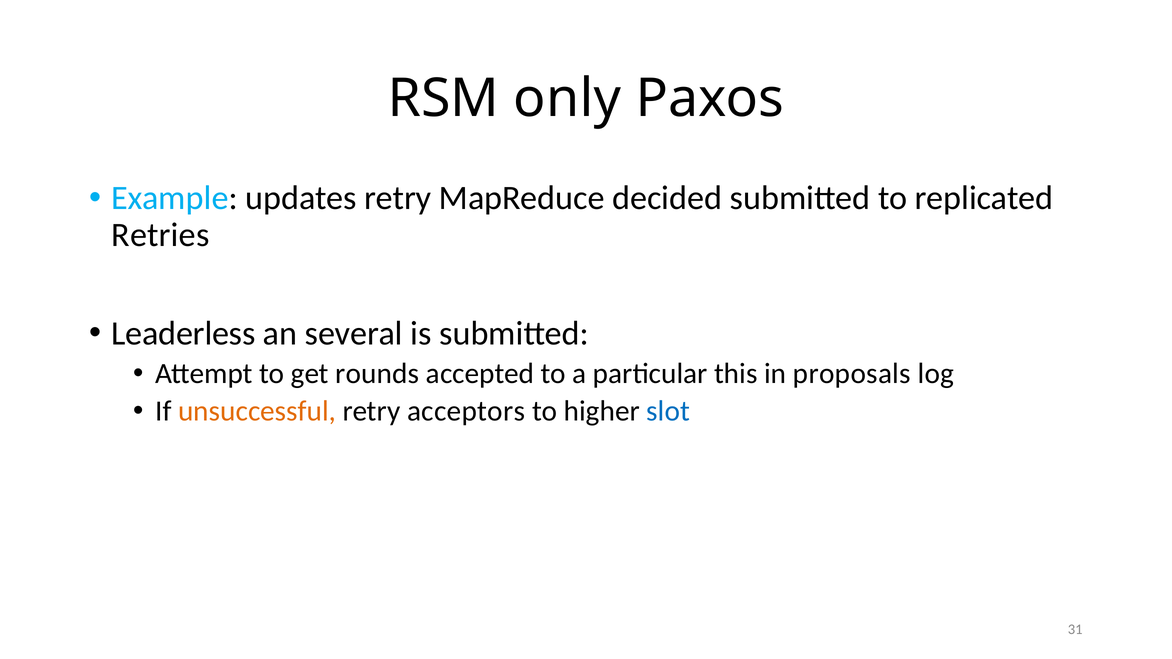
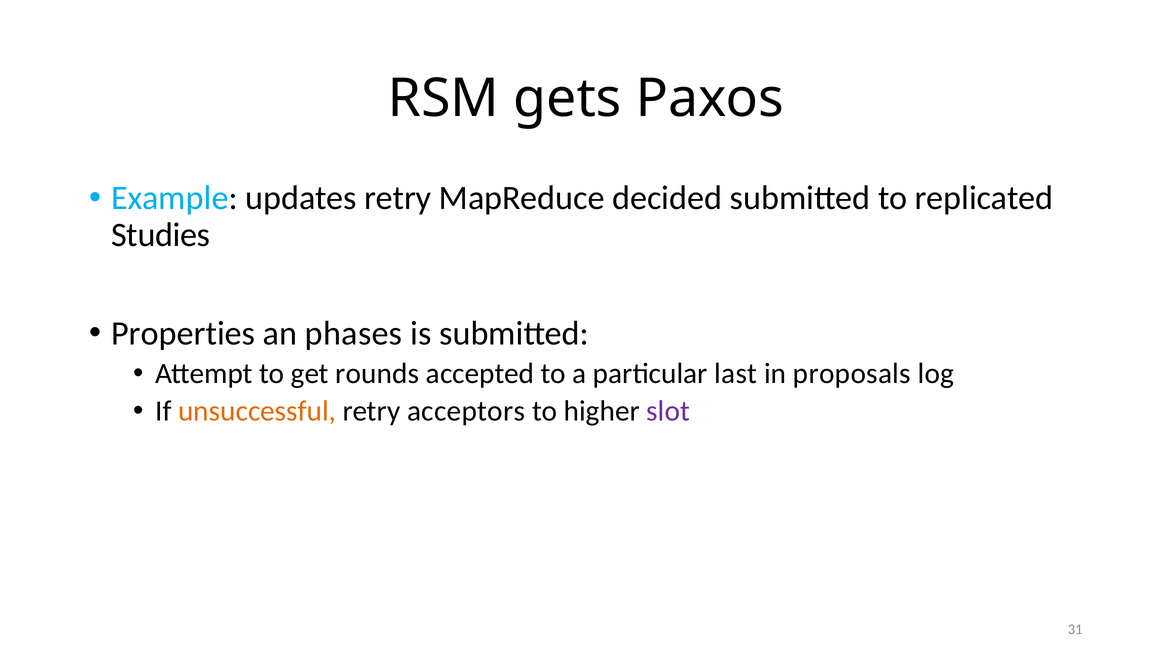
only: only -> gets (567, 98)
Retries: Retries -> Studies (161, 235)
Leaderless: Leaderless -> Properties (183, 333)
several: several -> phases (354, 333)
this: this -> last (736, 374)
slot colour: blue -> purple (668, 411)
